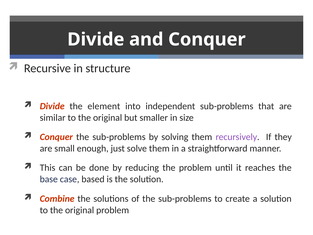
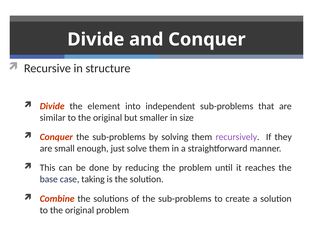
based: based -> taking (93, 179)
